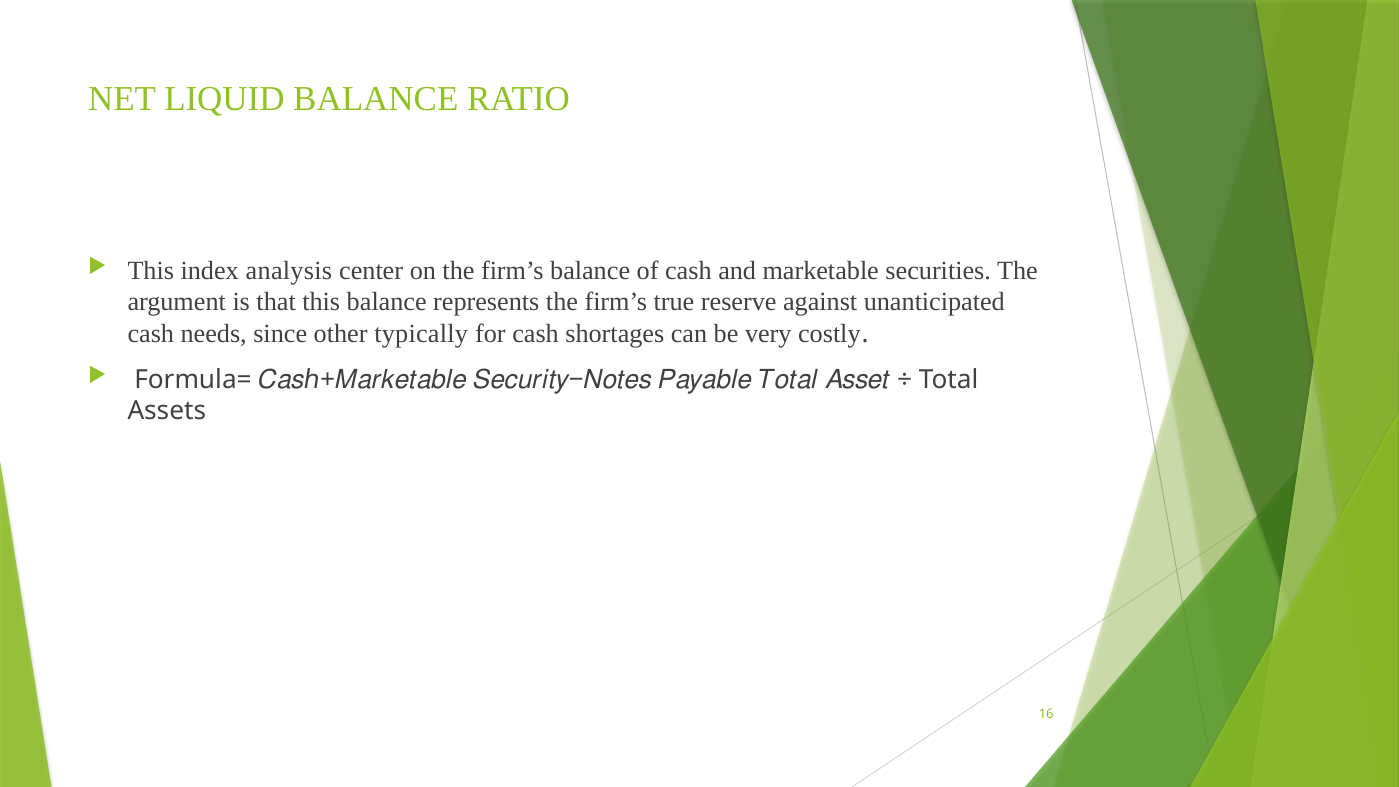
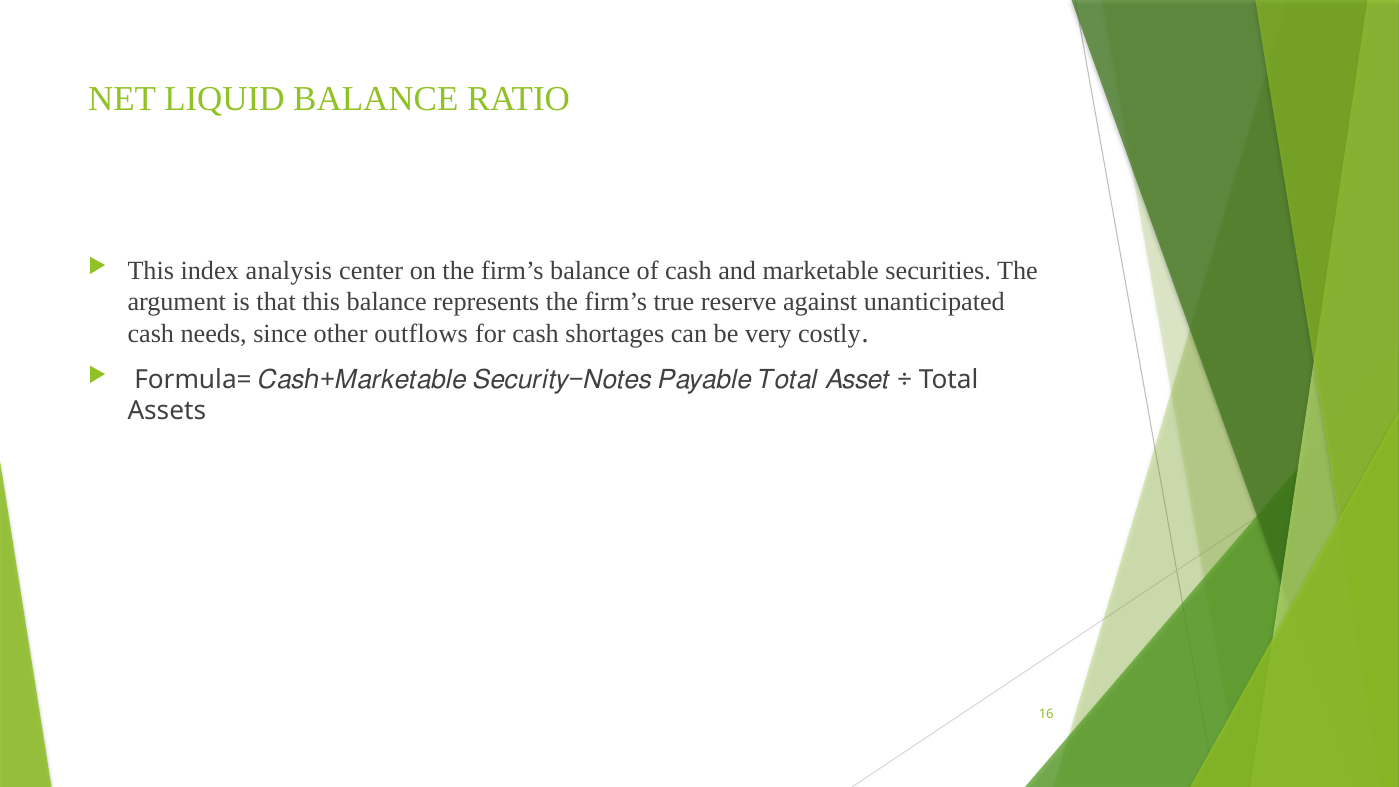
typically: typically -> outflows (421, 334)
